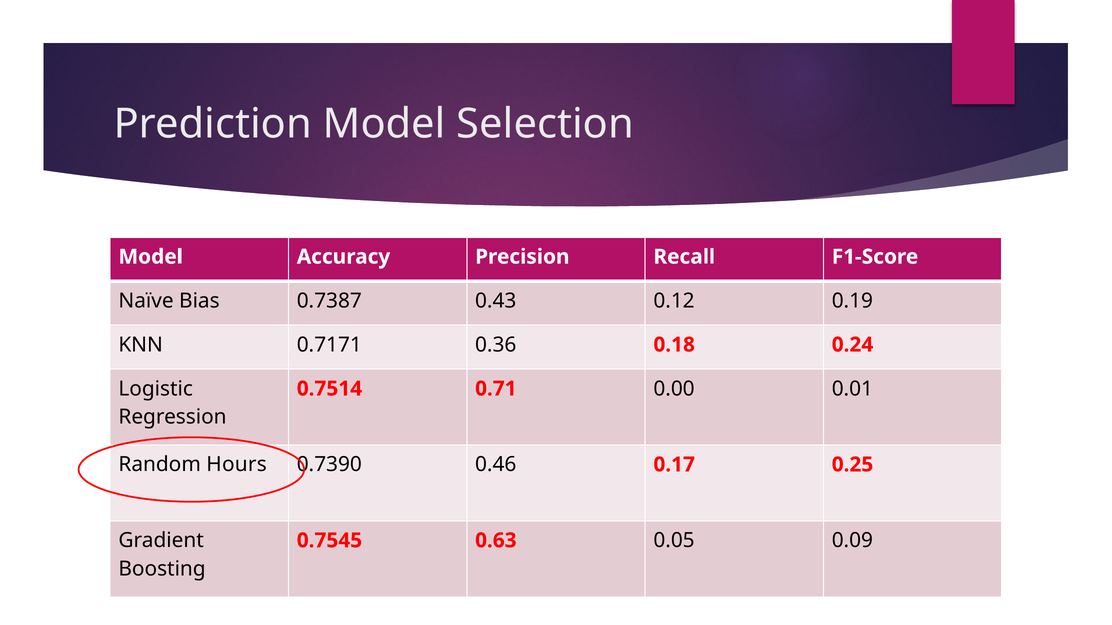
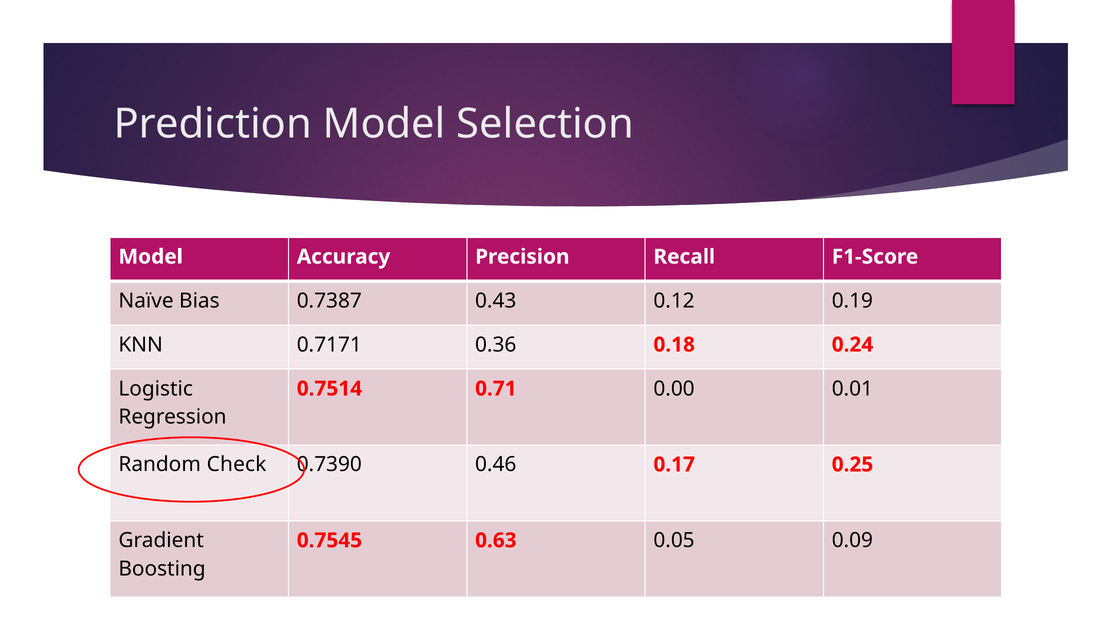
Hours: Hours -> Check (237, 465)
